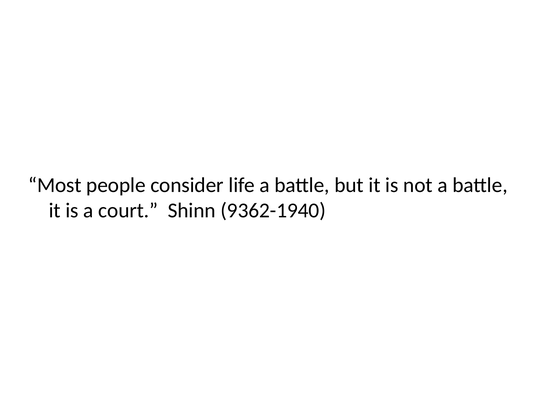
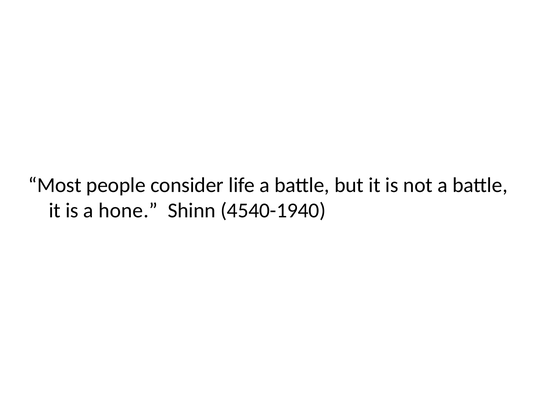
court: court -> hone (128, 211)
9362-1940: 9362-1940 -> 4540-1940 (273, 211)
